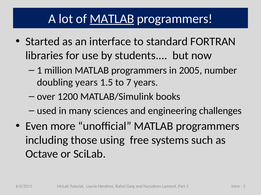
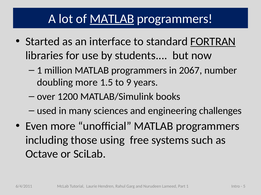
FORTRAN underline: none -> present (213, 42)
2005: 2005 -> 2067 (191, 71)
doubling years: years -> more (86, 83)
7: 7 -> 9 (129, 83)
